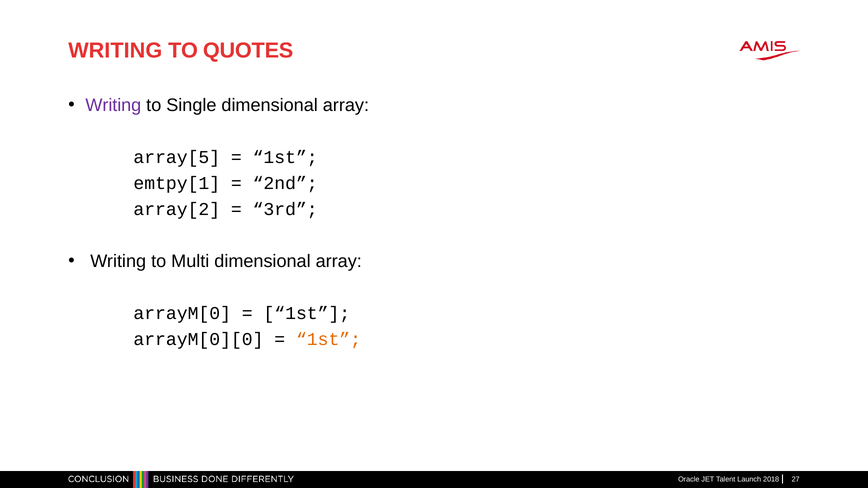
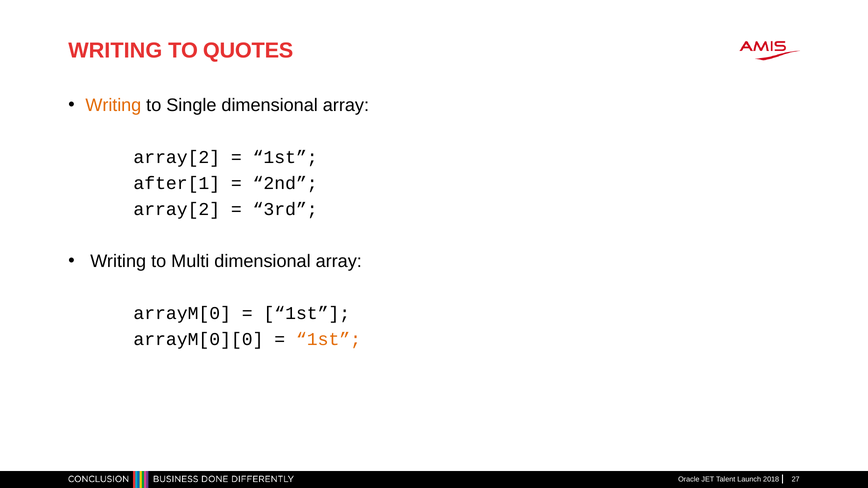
Writing colour: purple -> orange (113, 105)
array[5: array[5 -> array[2 (177, 157)
emtpy[1: emtpy[1 -> after[1 (177, 183)
